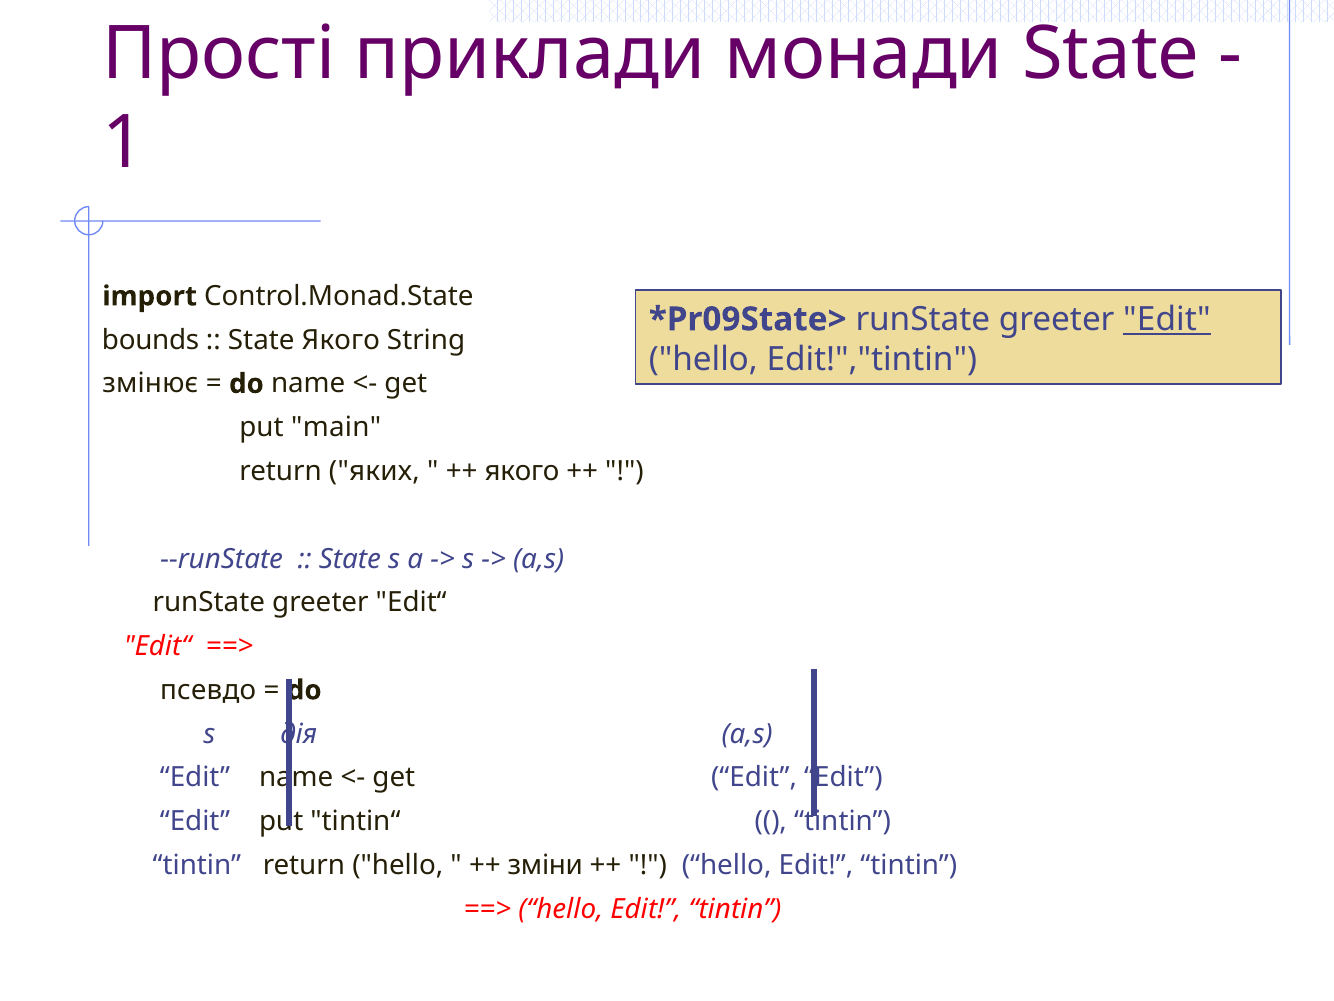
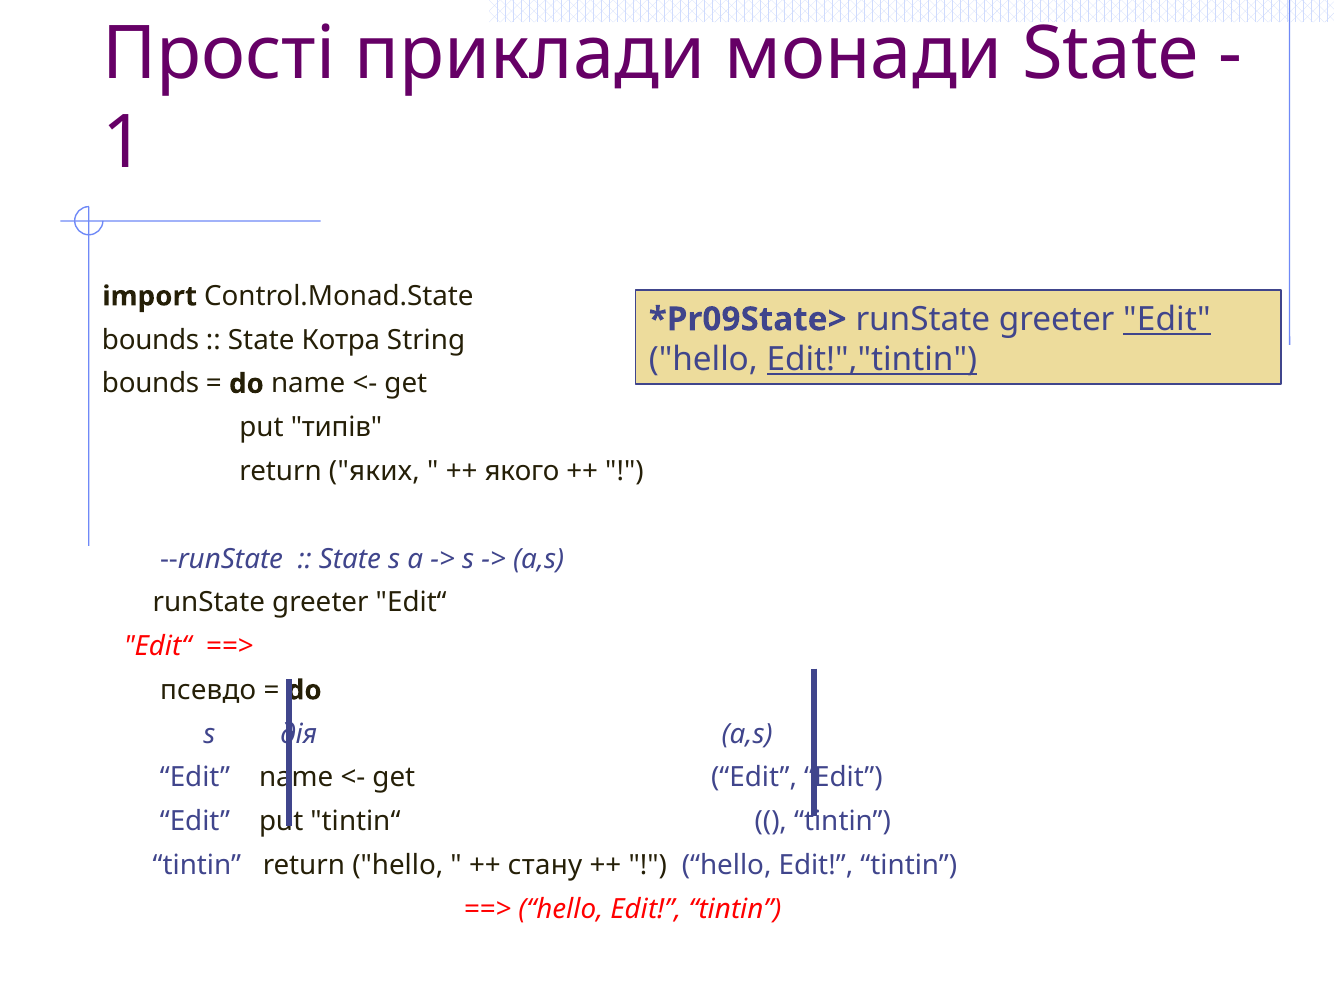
State Якого: Якого -> Котра (341, 340)
Edit!","tintin underline: none -> present (872, 359)
змінює: змінює -> bounds (151, 384)
main: main -> типів (336, 427)
зміни: зміни -> стану (545, 865)
